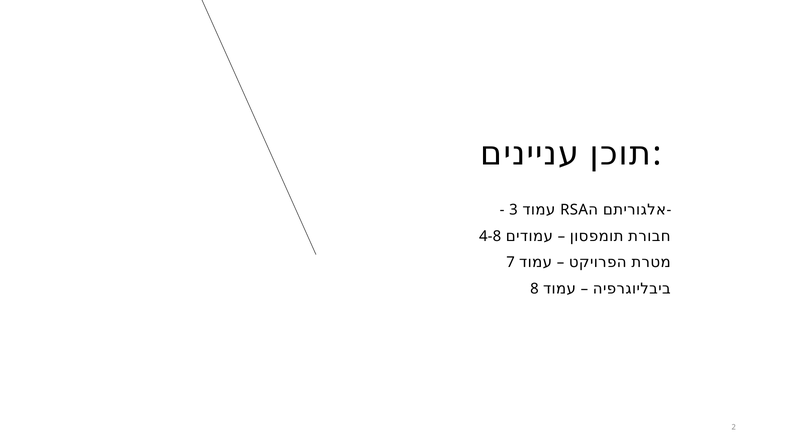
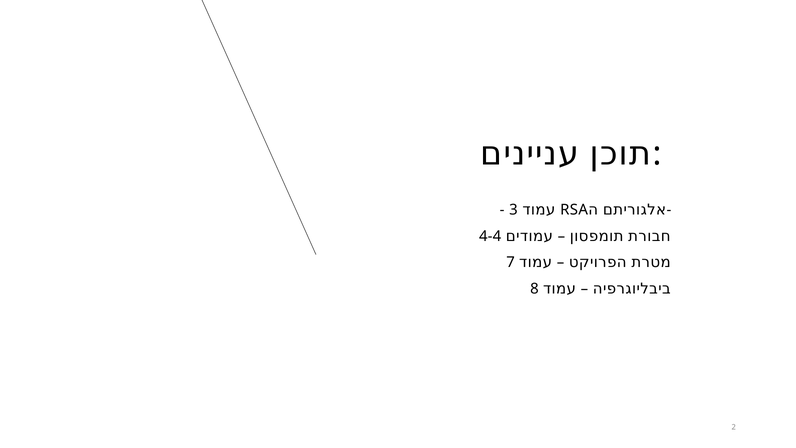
4-8: 4-8 -> 4-4 (490, 236)
